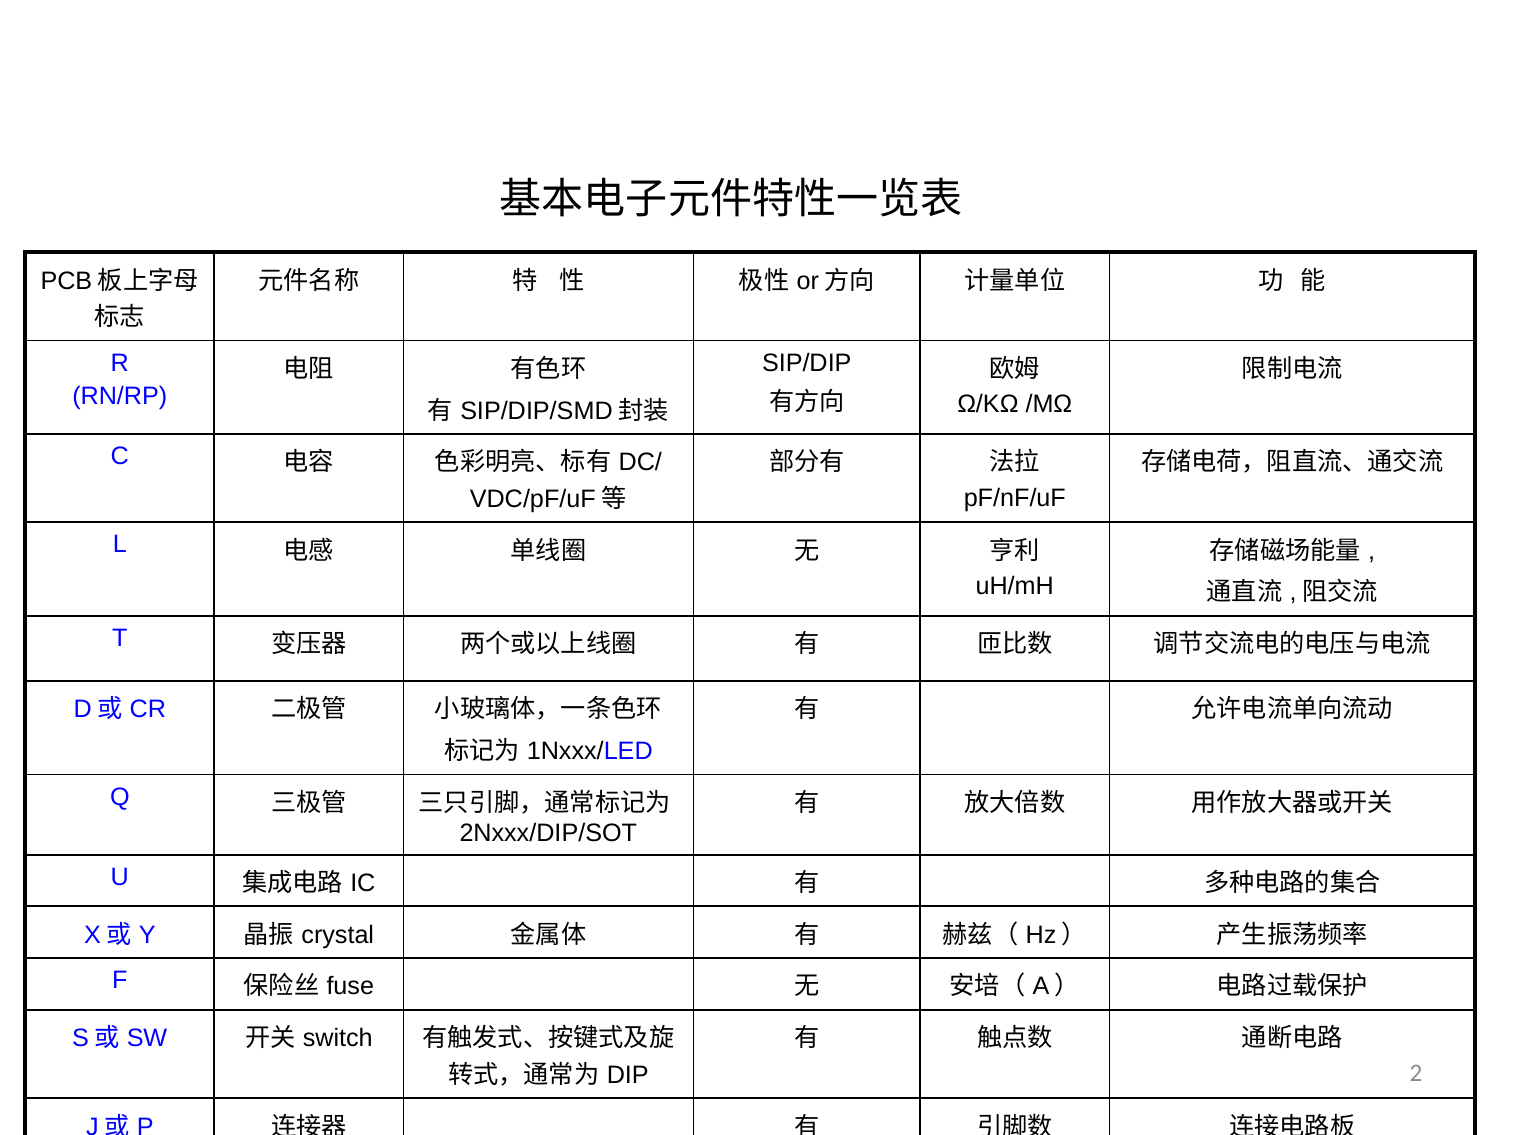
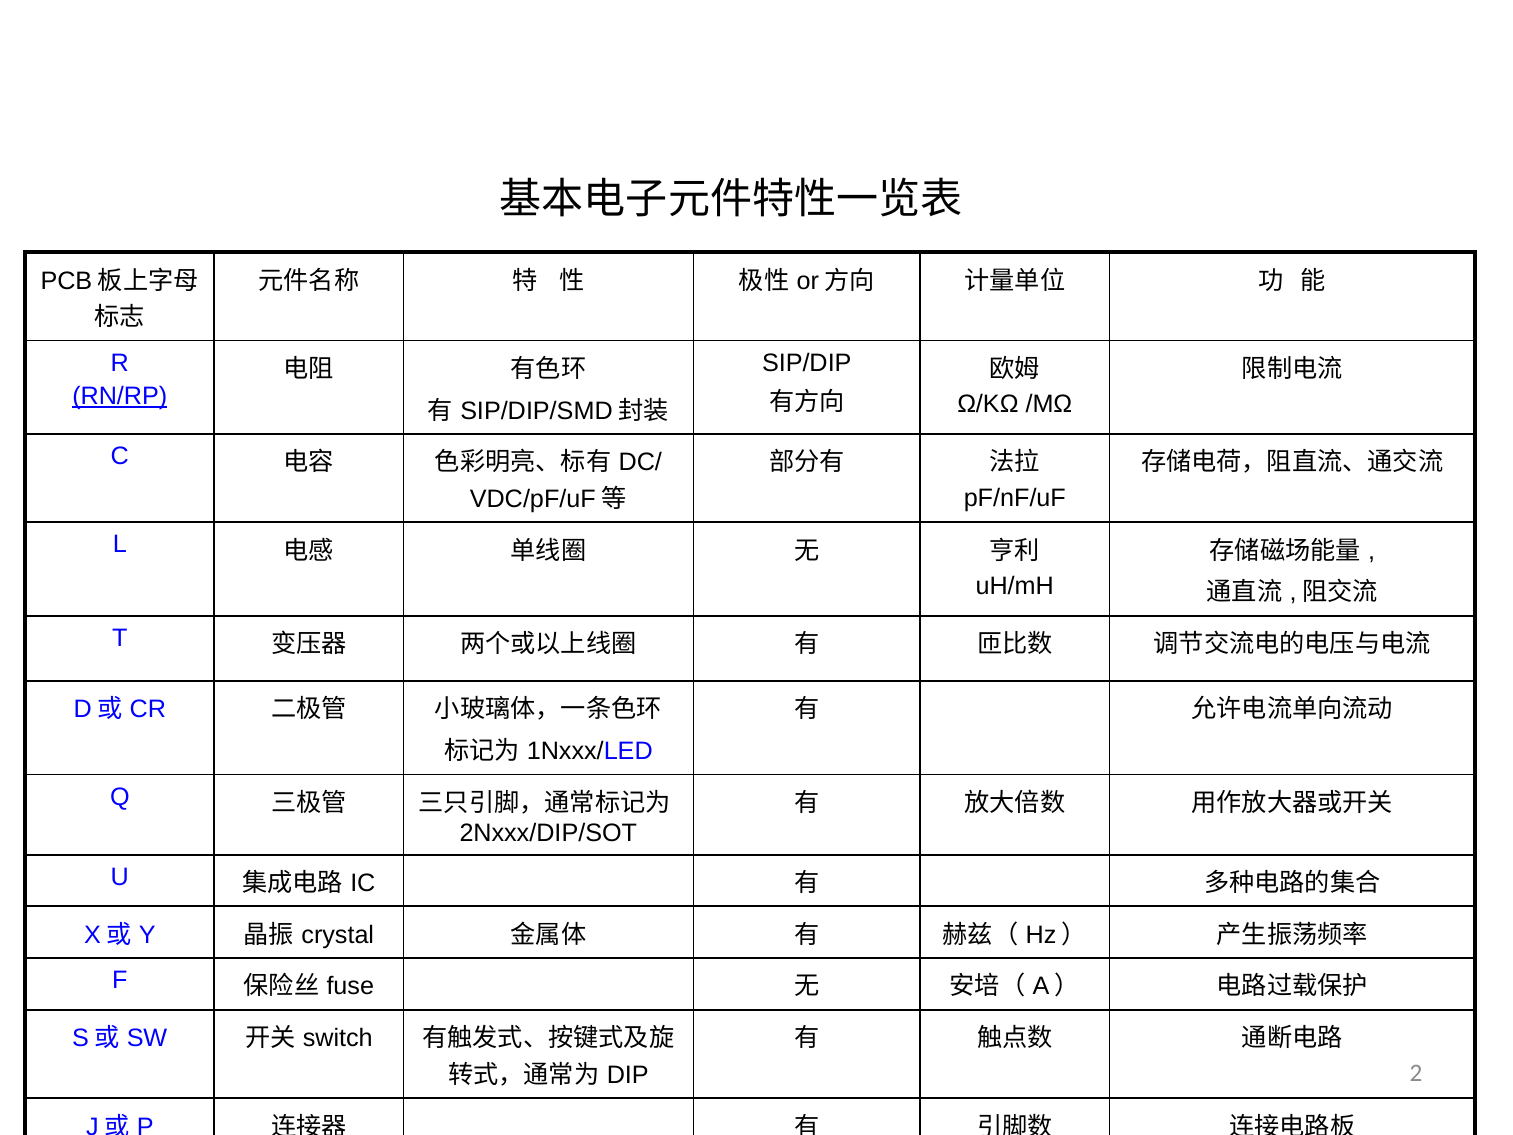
RN/RP underline: none -> present (120, 396)
